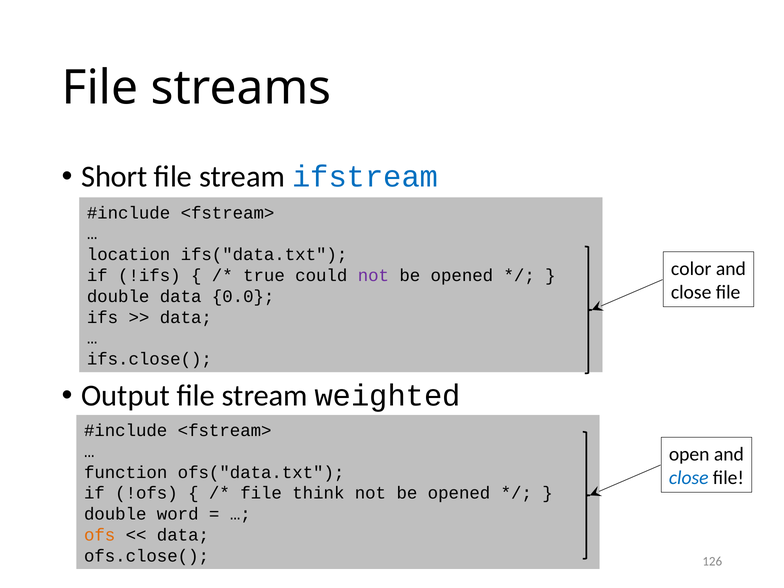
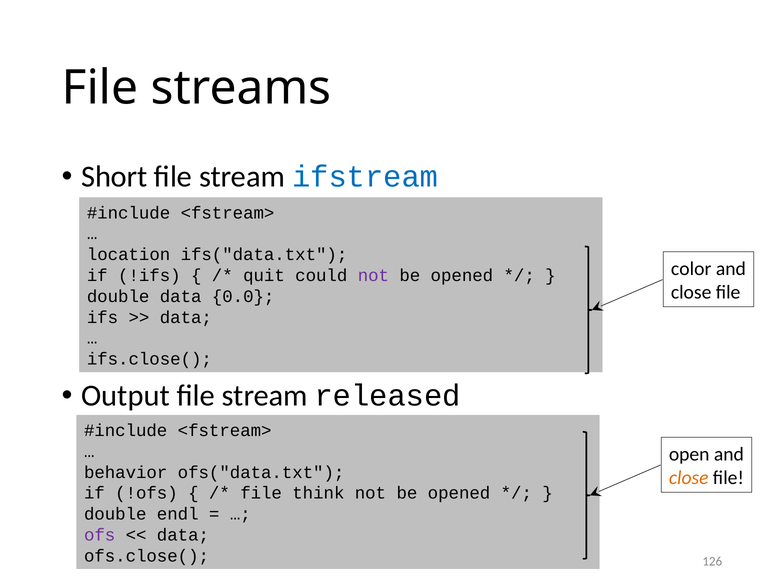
true: true -> quit (264, 276)
weighted: weighted -> released (388, 396)
function: function -> behavior (126, 472)
close colour: blue -> orange (689, 478)
word: word -> endl (178, 514)
ofs colour: orange -> purple (100, 535)
